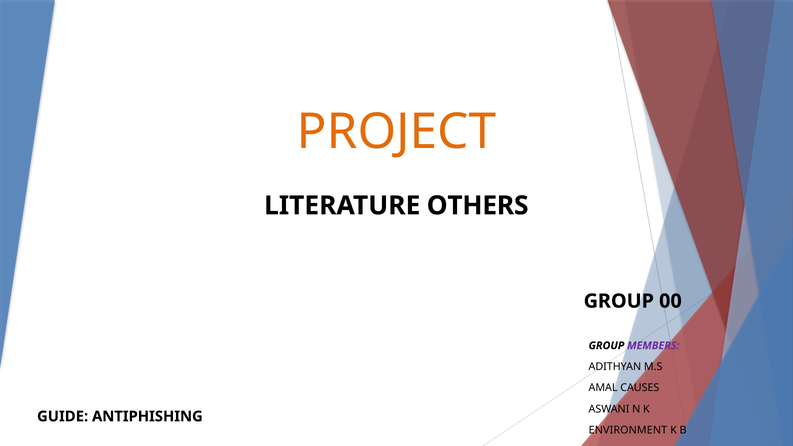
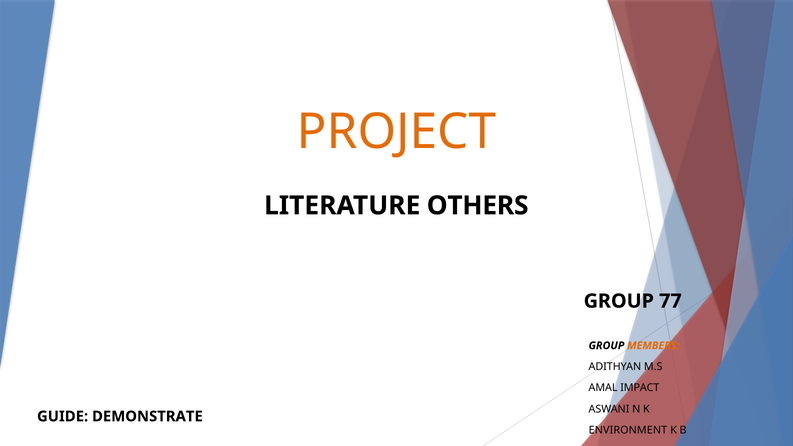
00: 00 -> 77 (670, 301)
MEMBERS colour: purple -> orange (653, 346)
CAUSES: CAUSES -> IMPACT (640, 388)
ANTIPHISHING: ANTIPHISHING -> DEMONSTRATE (147, 416)
